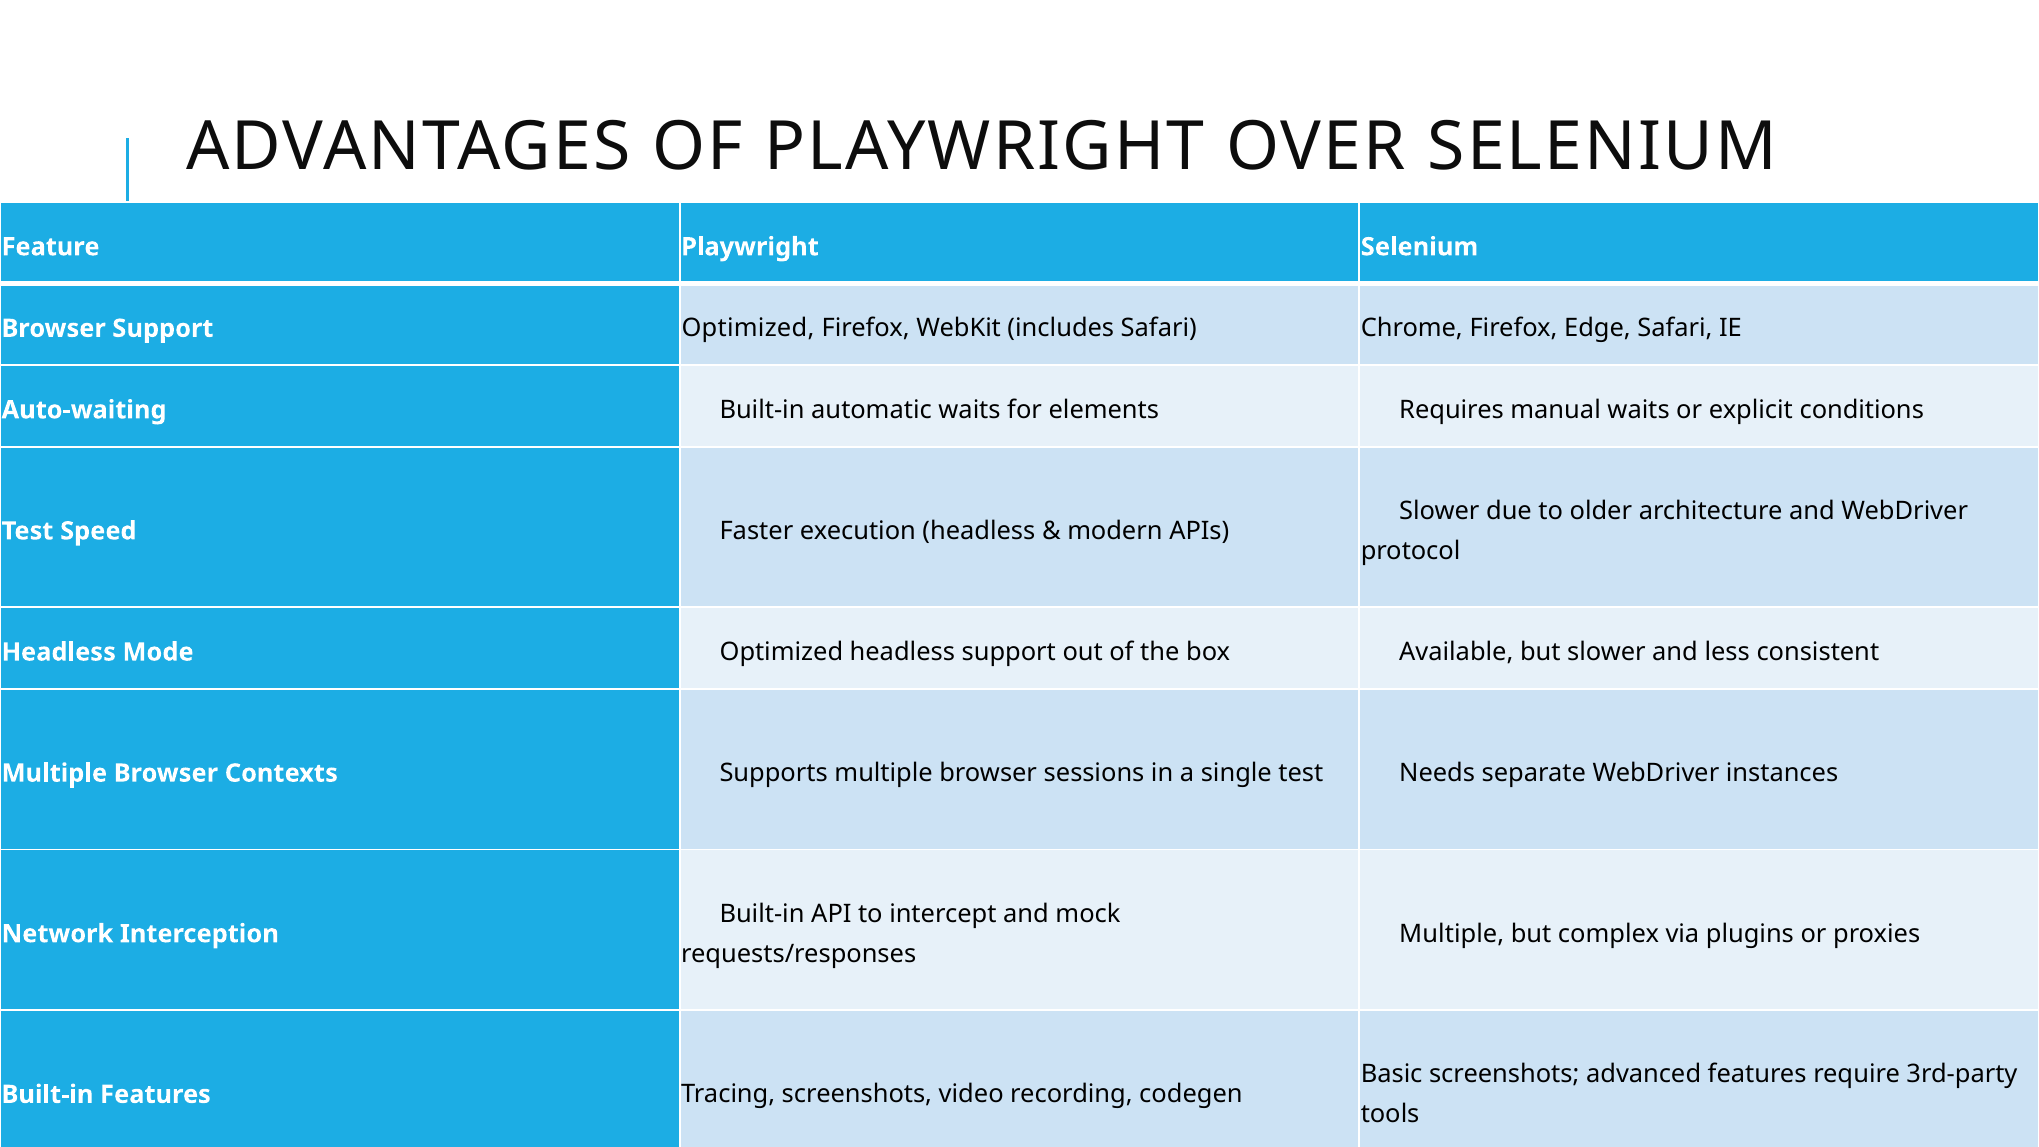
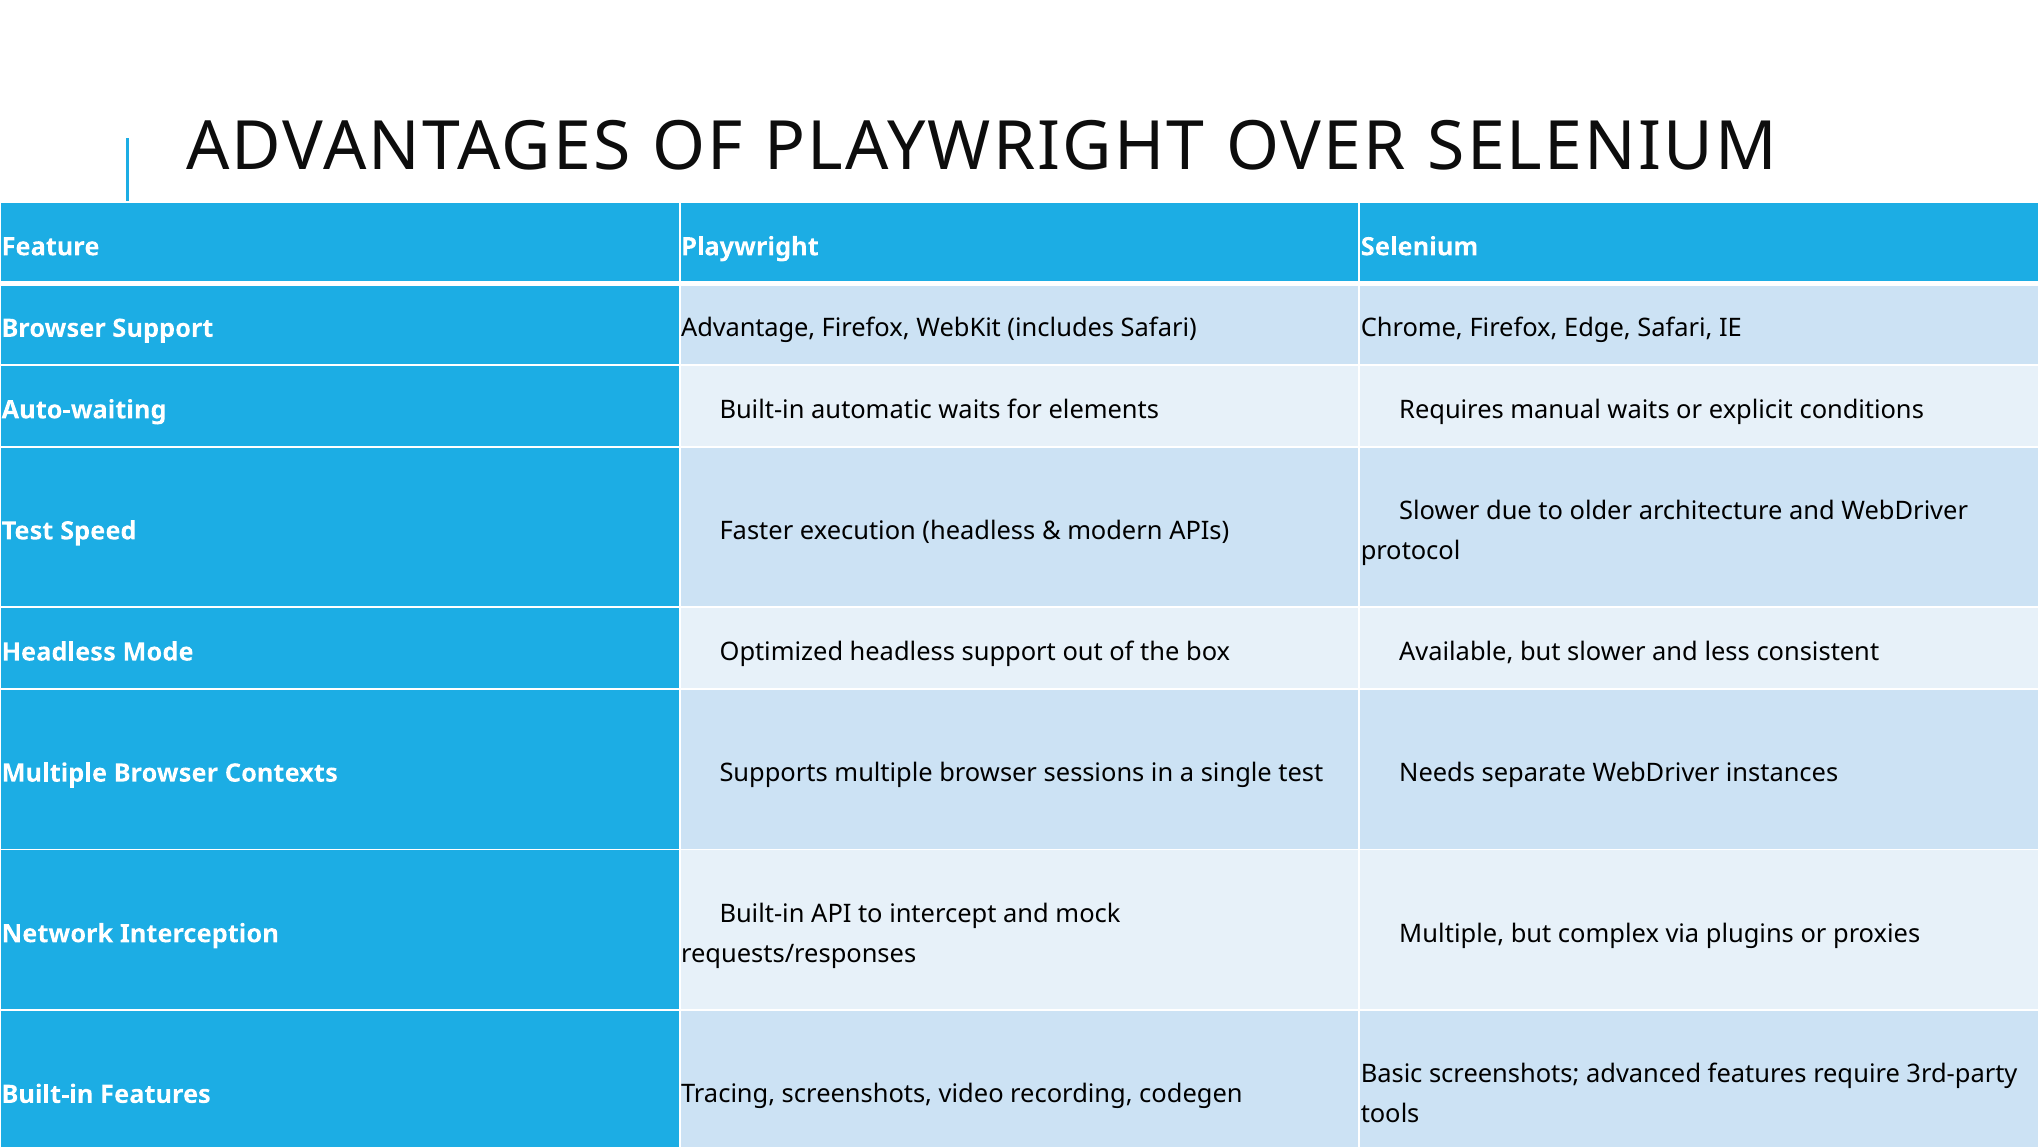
Support Optimized: Optimized -> Advantage (748, 328)
